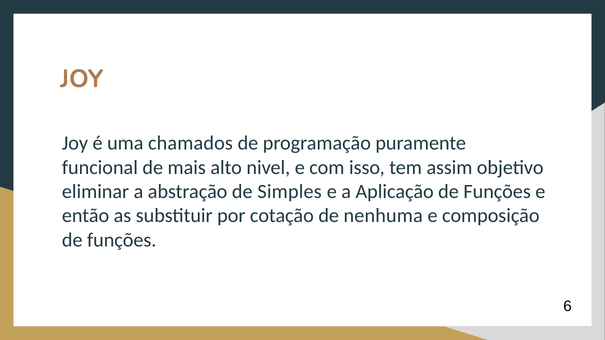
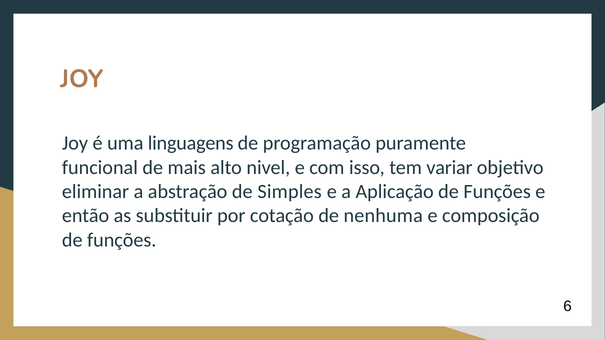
chamados: chamados -> linguagens (191, 143)
assim: assim -> variar (449, 168)
